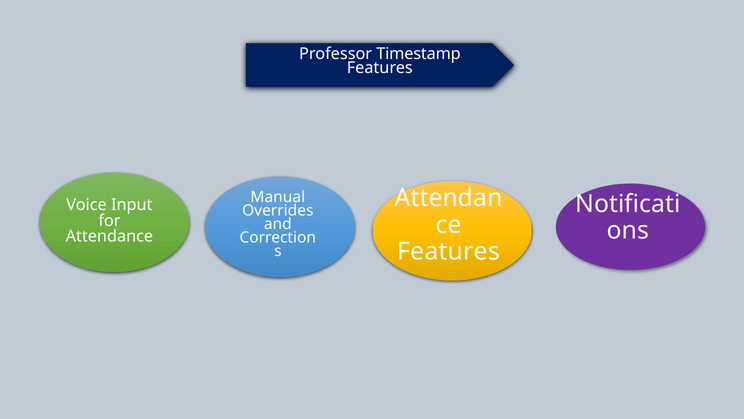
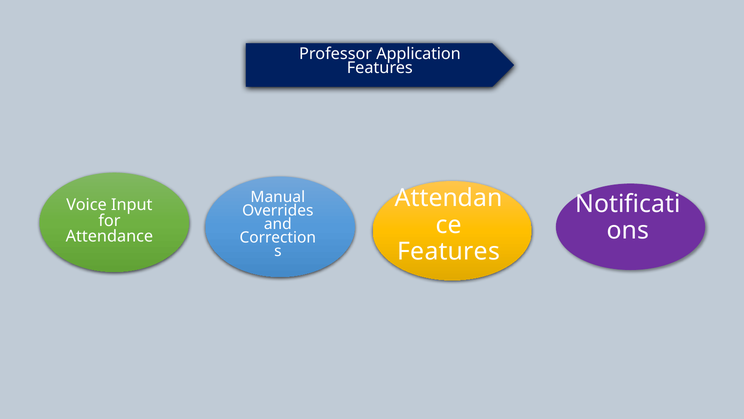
Timestamp: Timestamp -> Application (419, 54)
